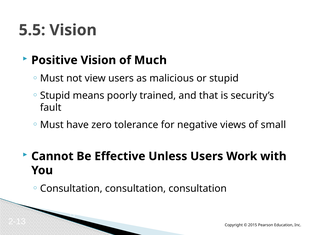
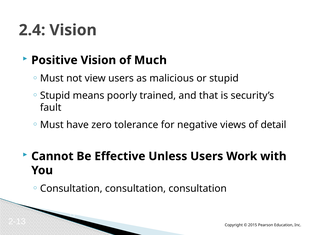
5.5: 5.5 -> 2.4 (32, 30)
small: small -> detail (273, 125)
